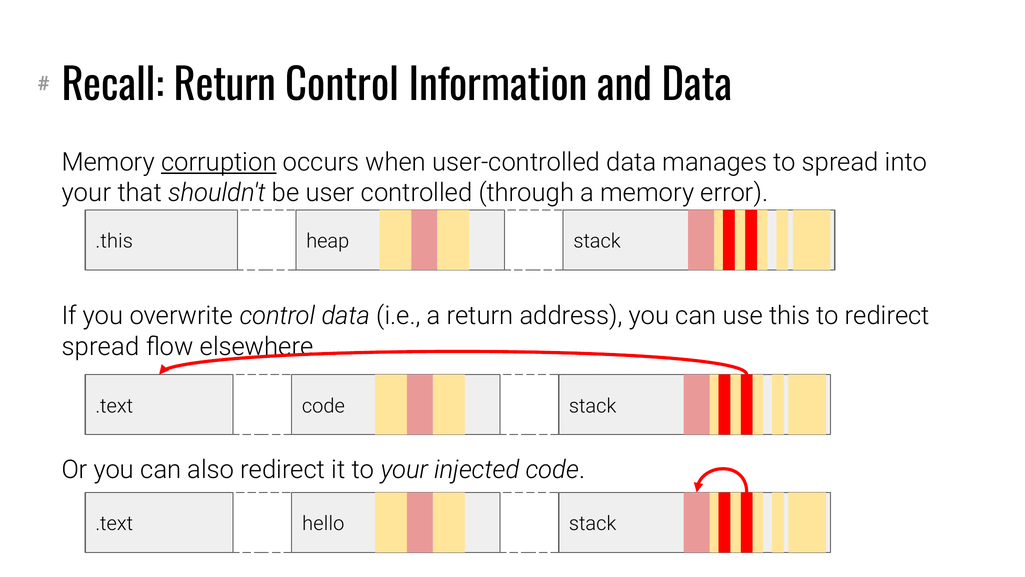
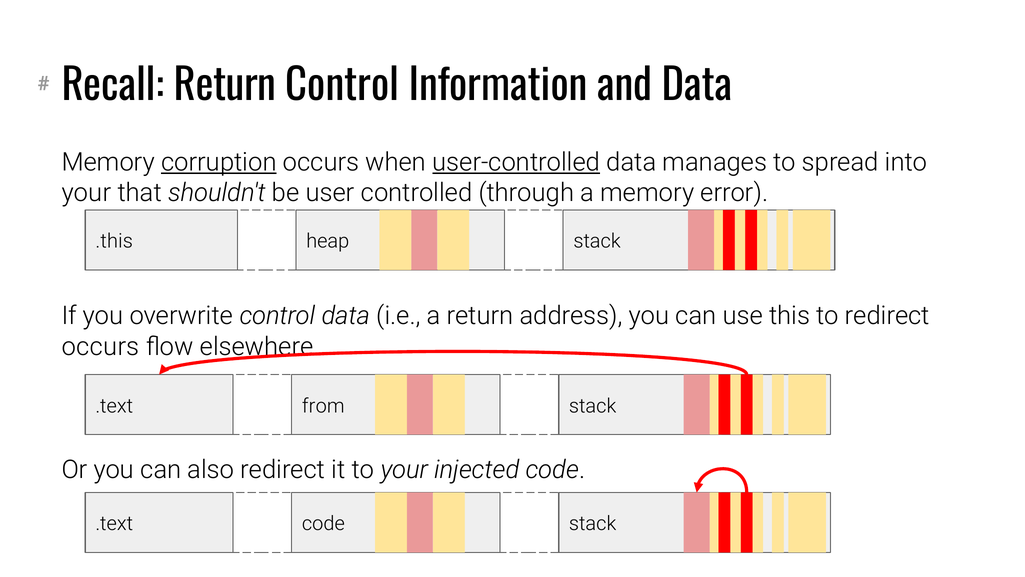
user-controlled underline: none -> present (516, 162)
spread: spread -> occurs (101, 346)
.text code: code -> from (323, 406)
.text hello: hello -> code (323, 523)
